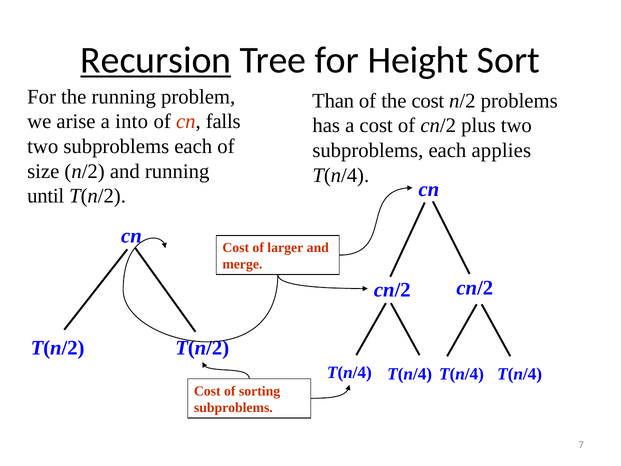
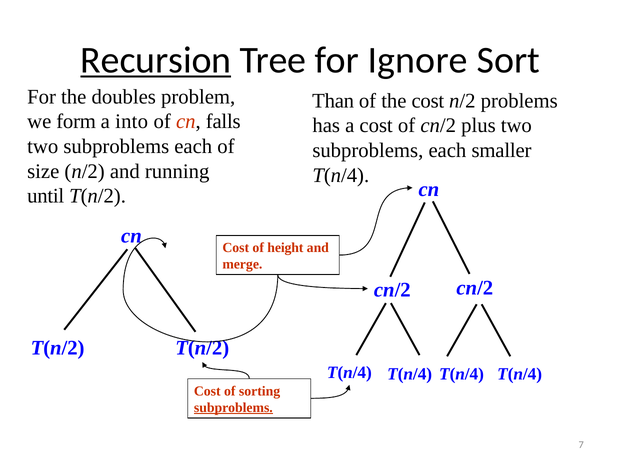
Height: Height -> Ignore (418, 60)
the running: running -> doubles (124, 97)
arise: arise -> form (76, 122)
applies: applies -> smaller (501, 150)
larger: larger -> height (285, 248)
subproblems underline: none -> present (233, 407)
